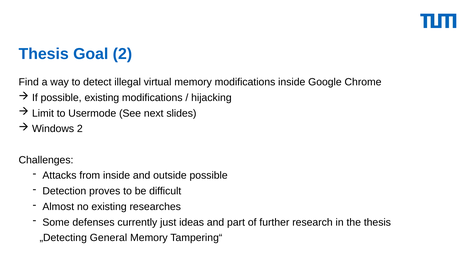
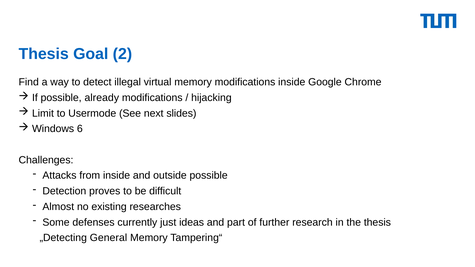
possible existing: existing -> already (102, 98)
Windows 2: 2 -> 6 (80, 129)
